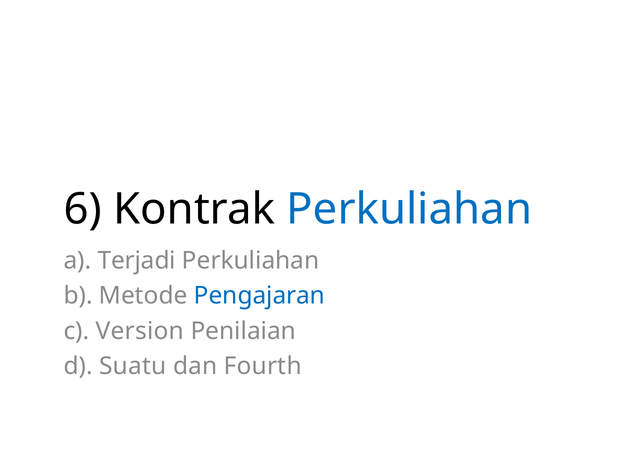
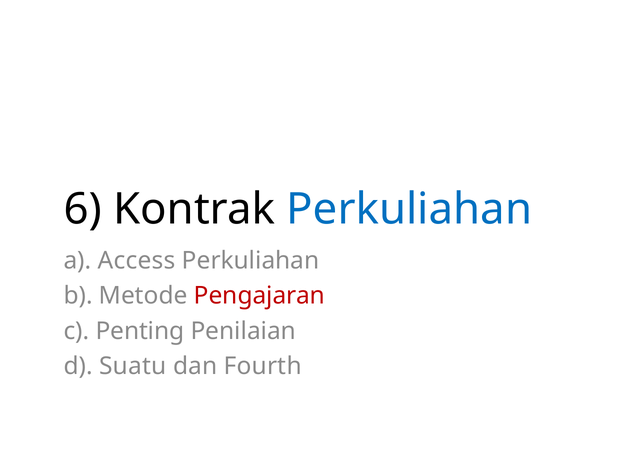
Terjadi: Terjadi -> Access (137, 261)
Pengajaran colour: blue -> red (260, 296)
Version: Version -> Penting (140, 331)
